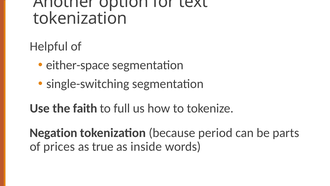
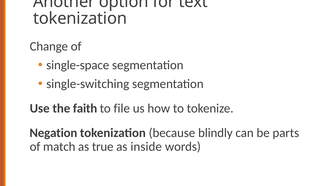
Helpful: Helpful -> Change (49, 46)
either-space: either-space -> single-space (78, 65)
full: full -> file (122, 108)
period: period -> blindly (215, 133)
prices: prices -> match (59, 146)
